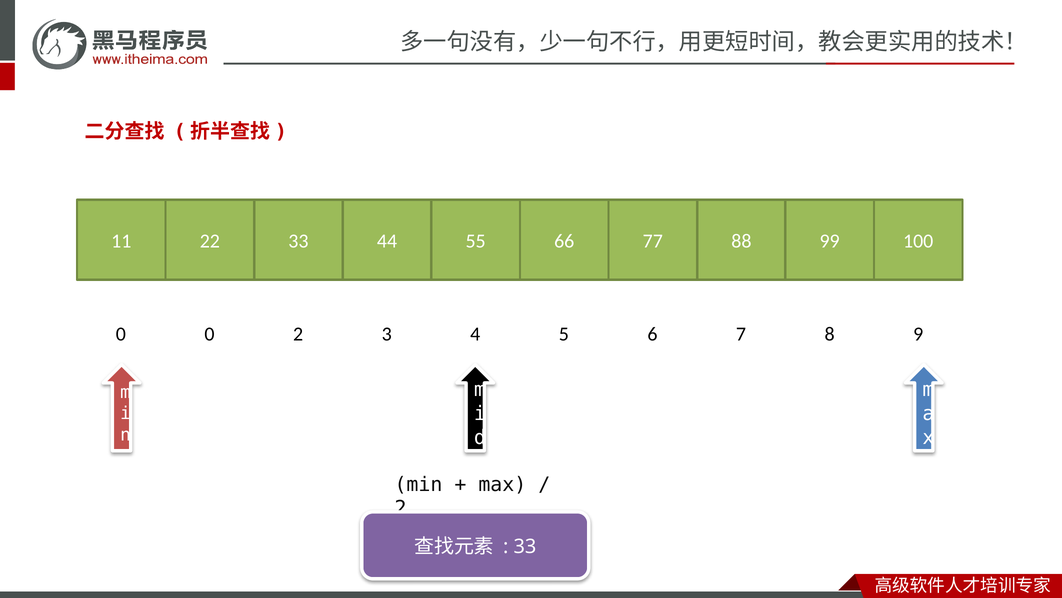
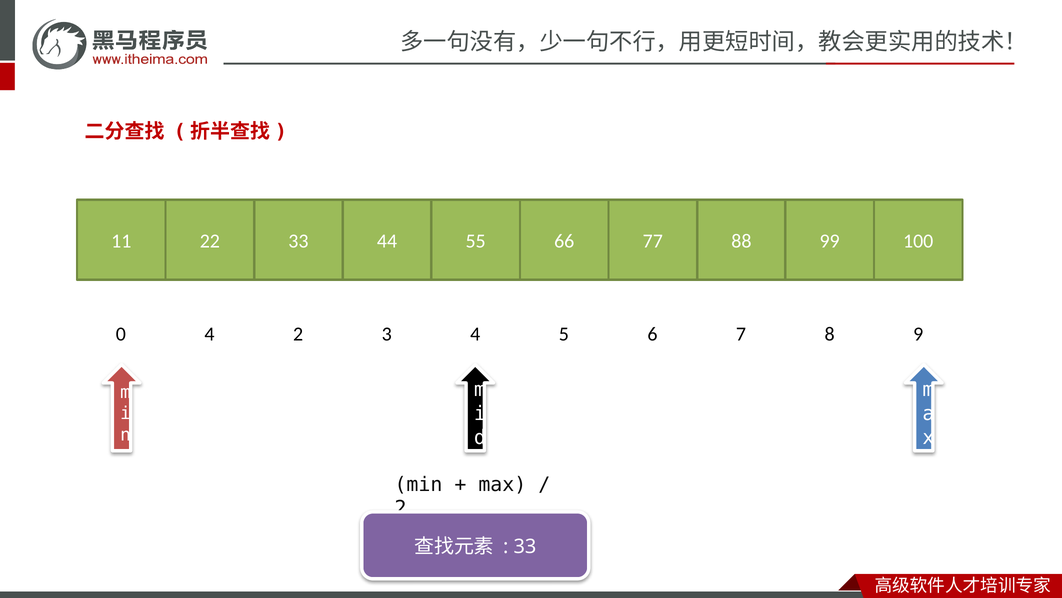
0 0: 0 -> 4 (209, 334)
